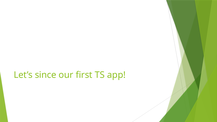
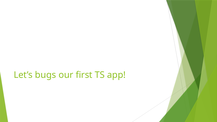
since: since -> bugs (46, 75)
